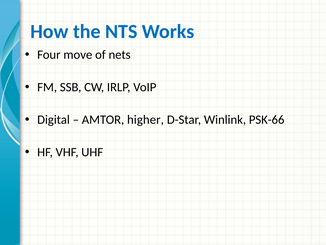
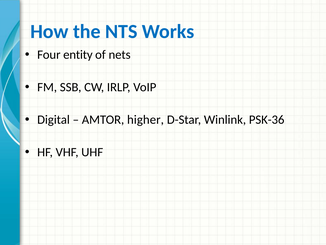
move: move -> entity (78, 55)
PSK-66: PSK-66 -> PSK-36 (267, 119)
